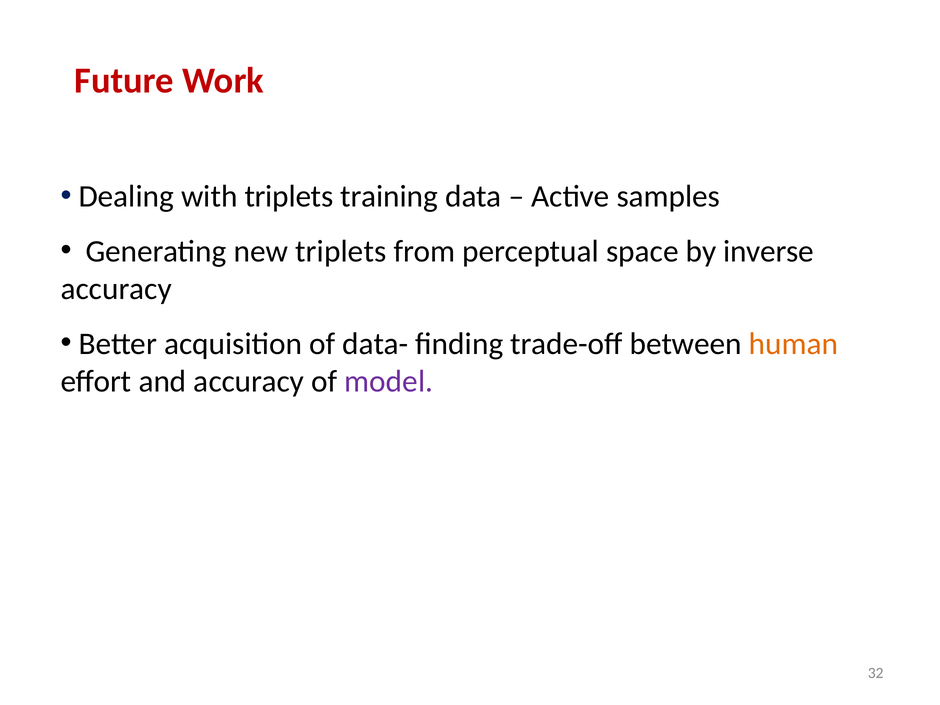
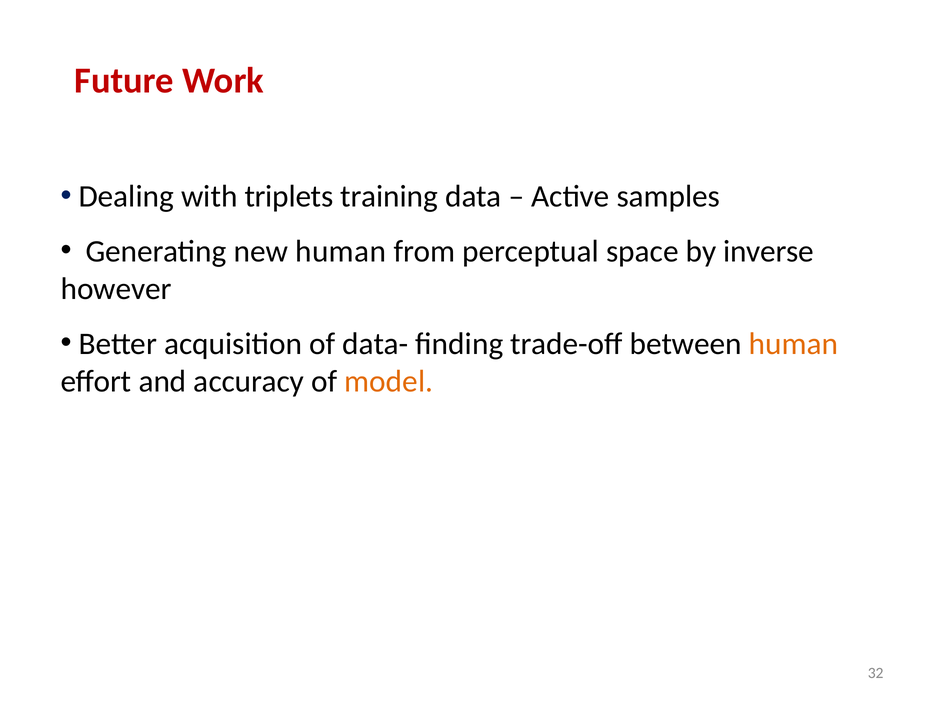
new triplets: triplets -> human (341, 251)
accuracy: accuracy -> however (116, 289)
model colour: purple -> orange (389, 381)
